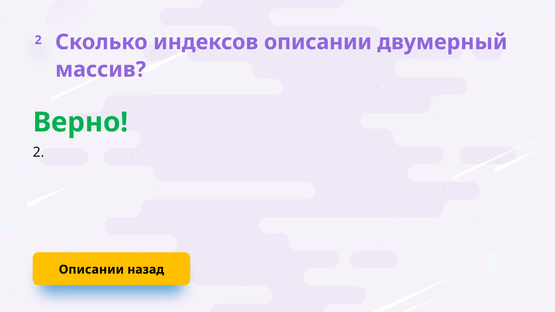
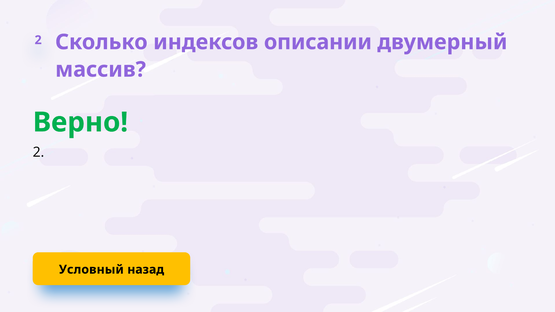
Описании: Описании -> Условный (91, 270)
